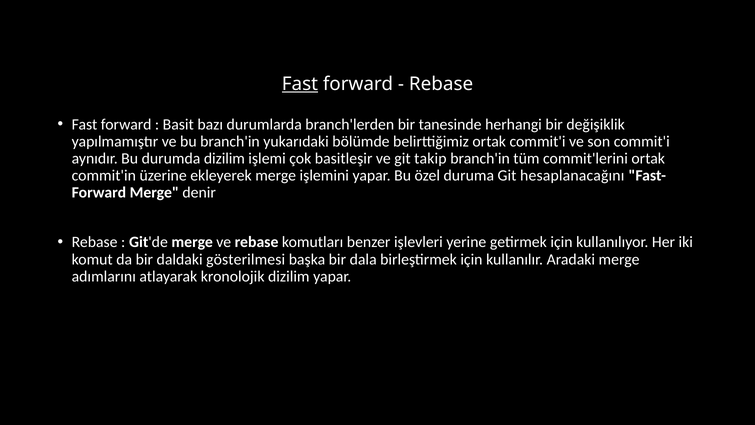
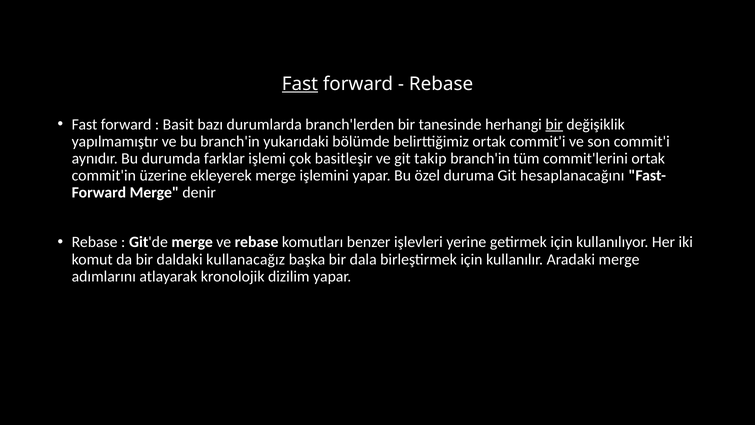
bir underline: none -> present (554, 124)
durumda dizilim: dizilim -> farklar (224, 158)
gösterilmesi: gösterilmesi -> kullanacağız (246, 259)
